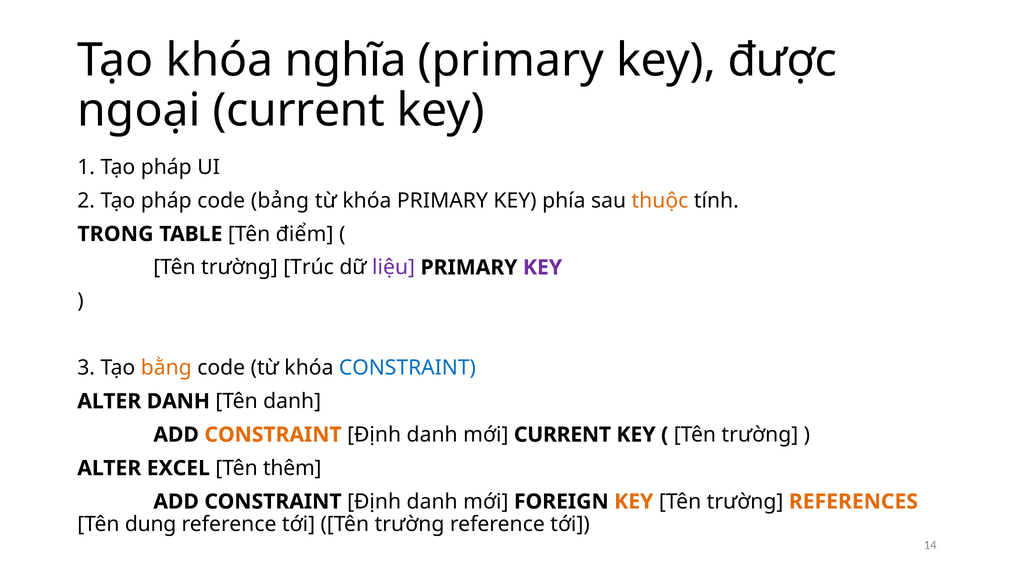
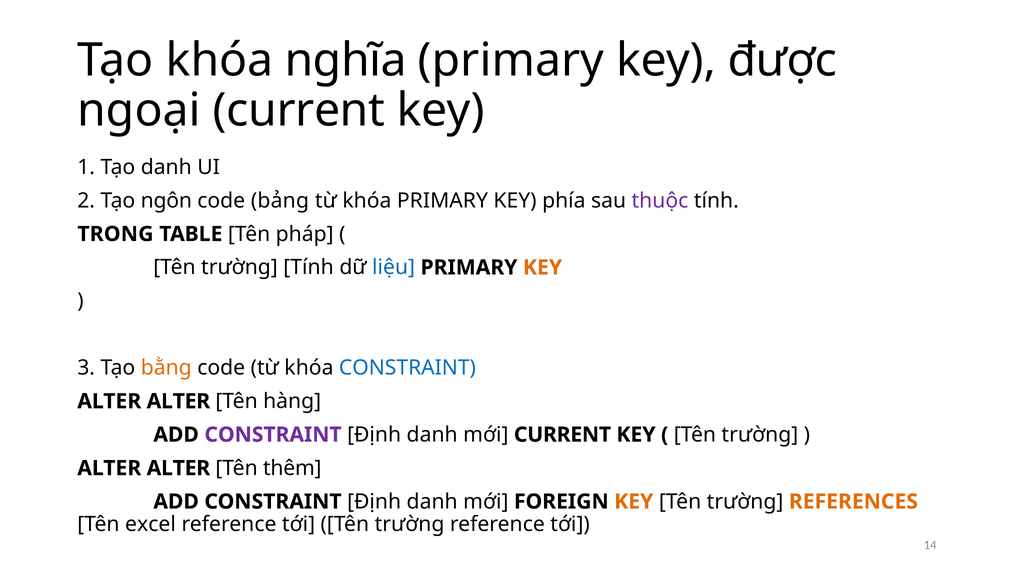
1 Tạo pháp: pháp -> danh (166, 167)
2 Tạo pháp: pháp -> ngôn (166, 200)
thuộc colour: orange -> purple (660, 200)
điểm: điểm -> pháp (305, 234)
trường Trúc: Trúc -> Tính (309, 267)
liệu colour: purple -> blue (394, 267)
KEY colour: purple -> orange (543, 267)
DANH: DANH -> ALTER (178, 401)
Tên danh: danh -> hàng (292, 401)
CONSTRAINT colour: orange -> purple (273, 434)
EXCEL: EXCEL -> ALTER (178, 468)
dung: dung -> excel (150, 524)
